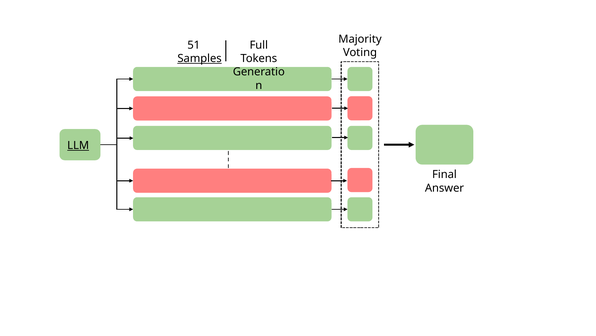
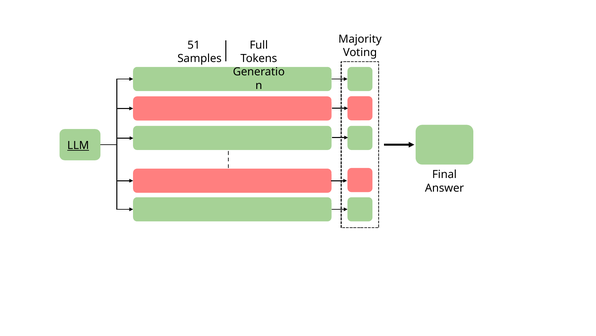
Samples underline: present -> none (200, 58)
